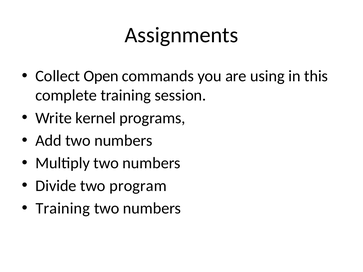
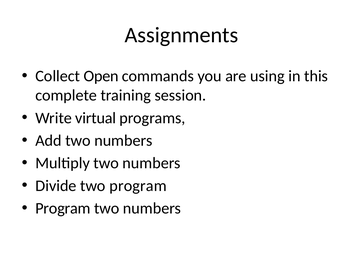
kernel: kernel -> virtual (96, 118)
Training: Training -> Program (63, 208)
